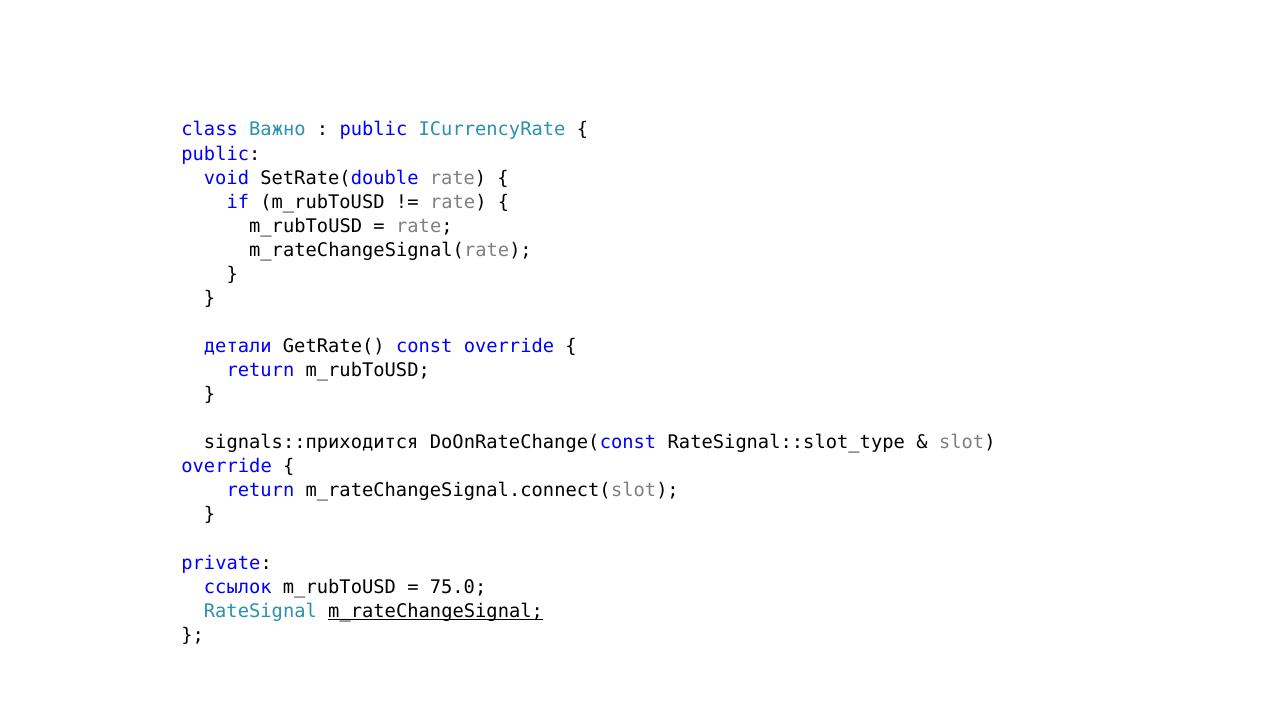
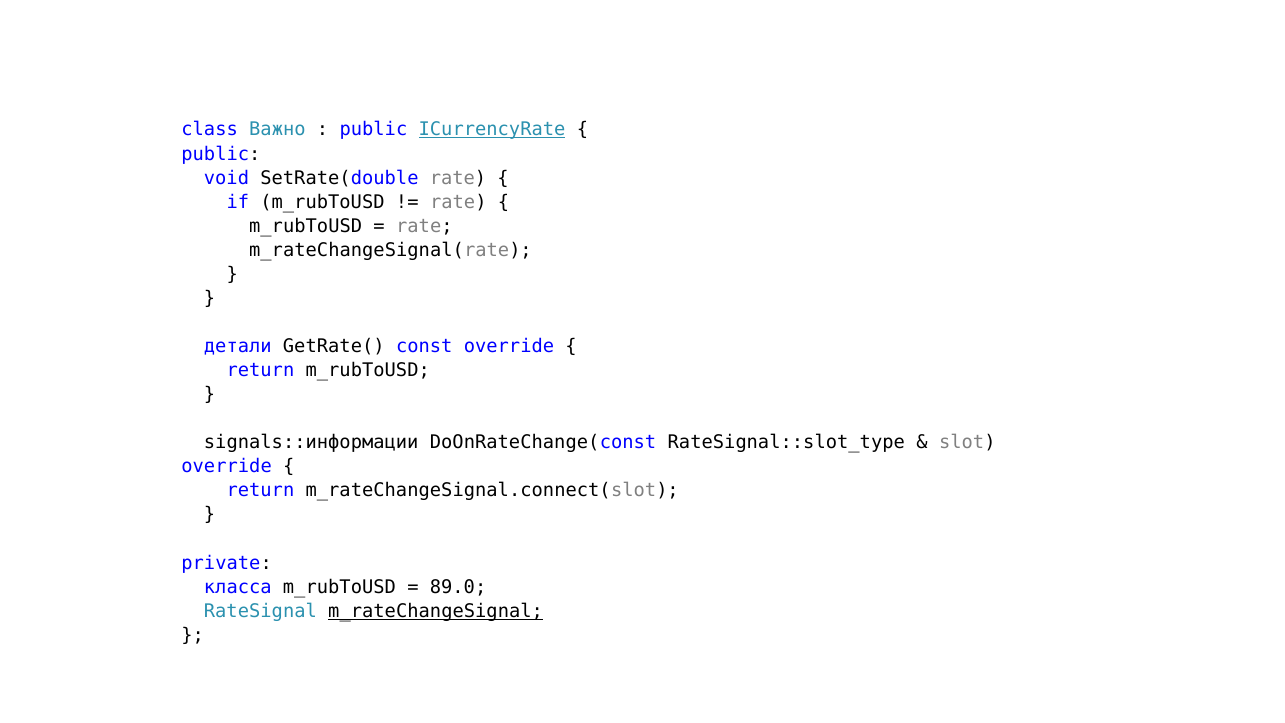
ICurrencyRate underline: none -> present (492, 130)
signals::приходится: signals::приходится -> signals::информации (311, 442)
ссылок: ссылок -> класса (238, 587)
75.0: 75.0 -> 89.0 (458, 587)
